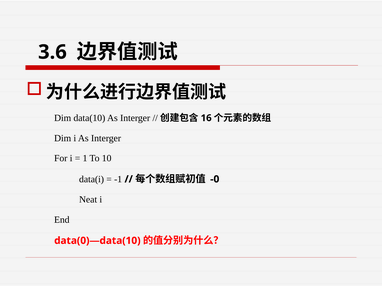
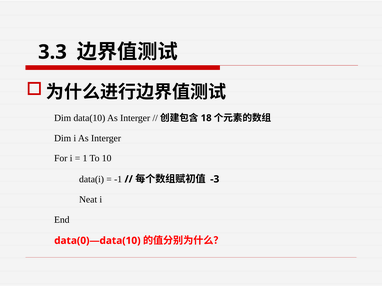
3.6: 3.6 -> 3.3 (52, 52)
16: 16 -> 18 (206, 118)
-0: -0 -> -3 (215, 179)
